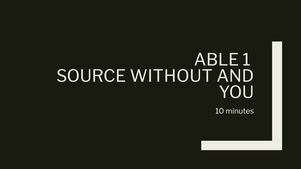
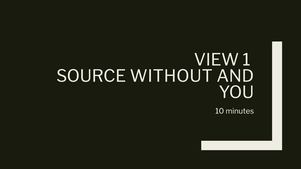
ABLE: ABLE -> VIEW (216, 60)
